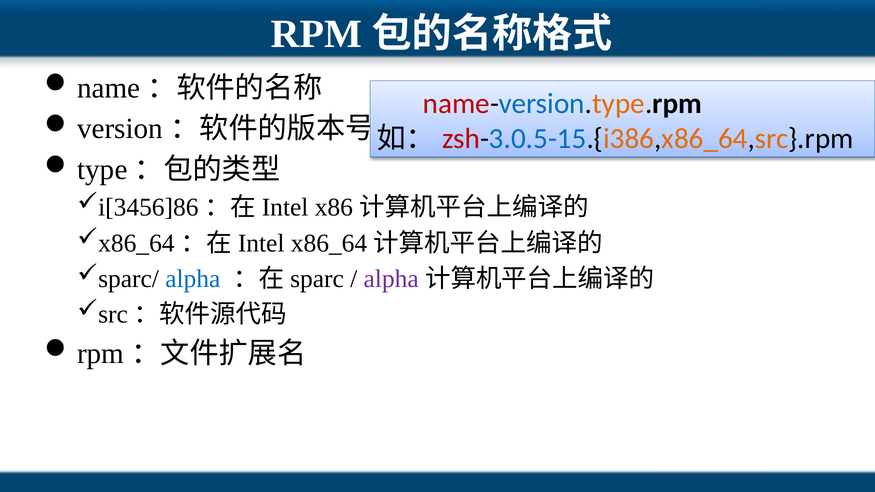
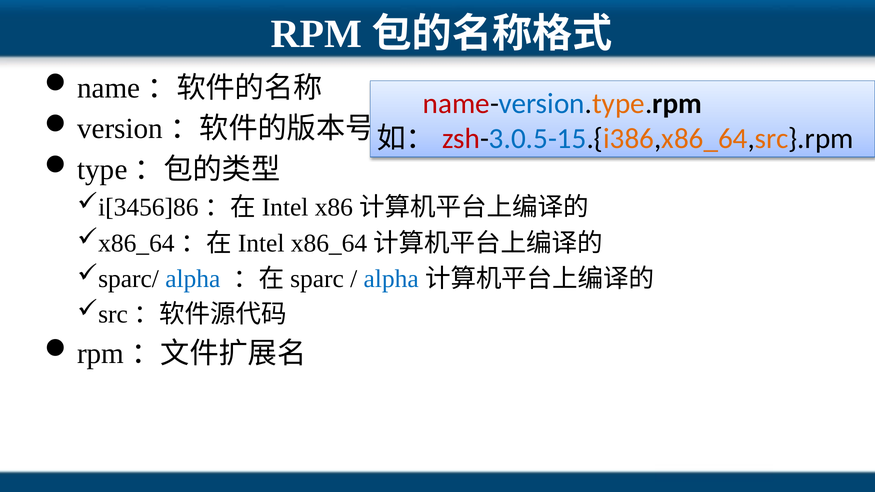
alpha colour: purple -> blue (391, 279)
